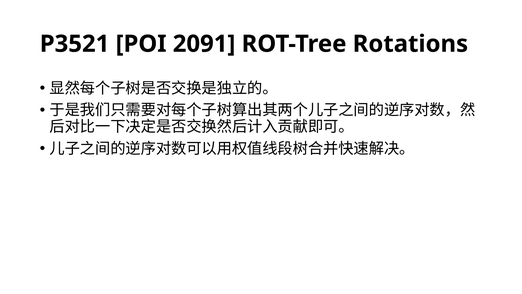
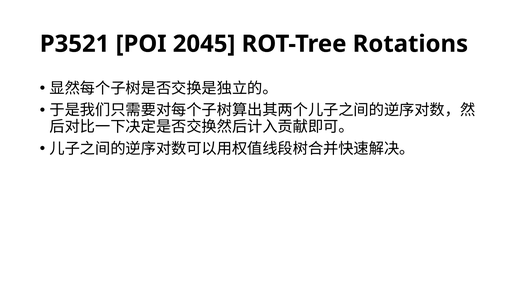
2091: 2091 -> 2045 (204, 44)
